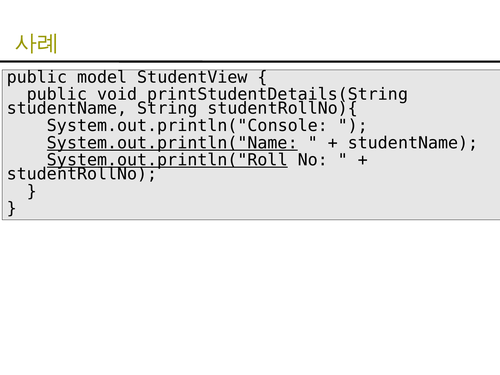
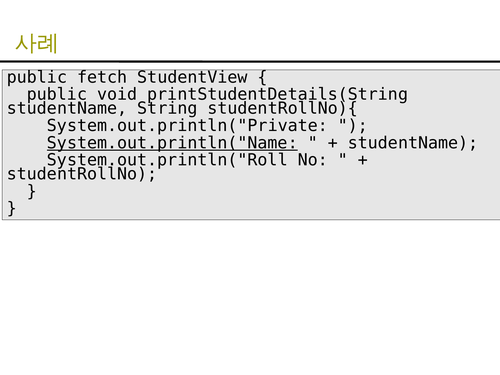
model: model -> fetch (102, 77)
System.out.println("Console: System.out.println("Console -> System.out.println("Private (187, 126)
System.out.println("Roll underline: present -> none (167, 160)
